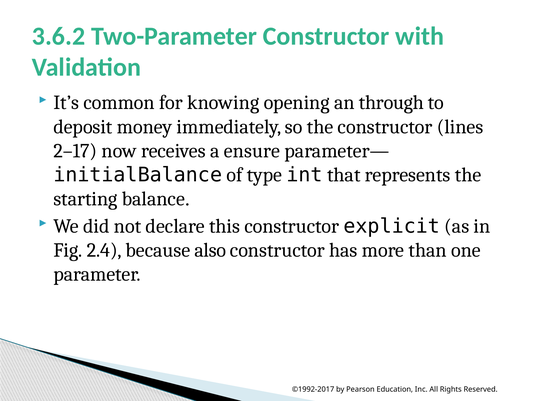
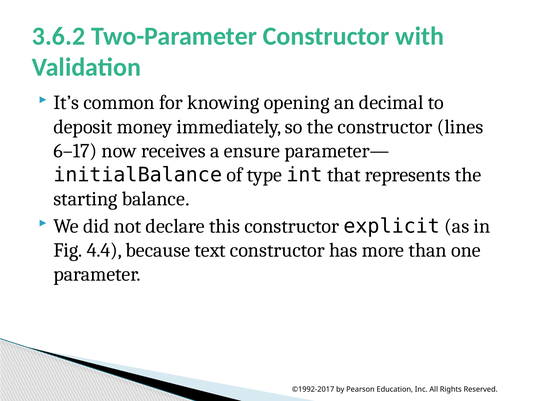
through: through -> decimal (391, 103)
2–17: 2–17 -> 6–17 (75, 151)
2.4: 2.4 -> 4.4 (104, 250)
also: also -> text (210, 250)
